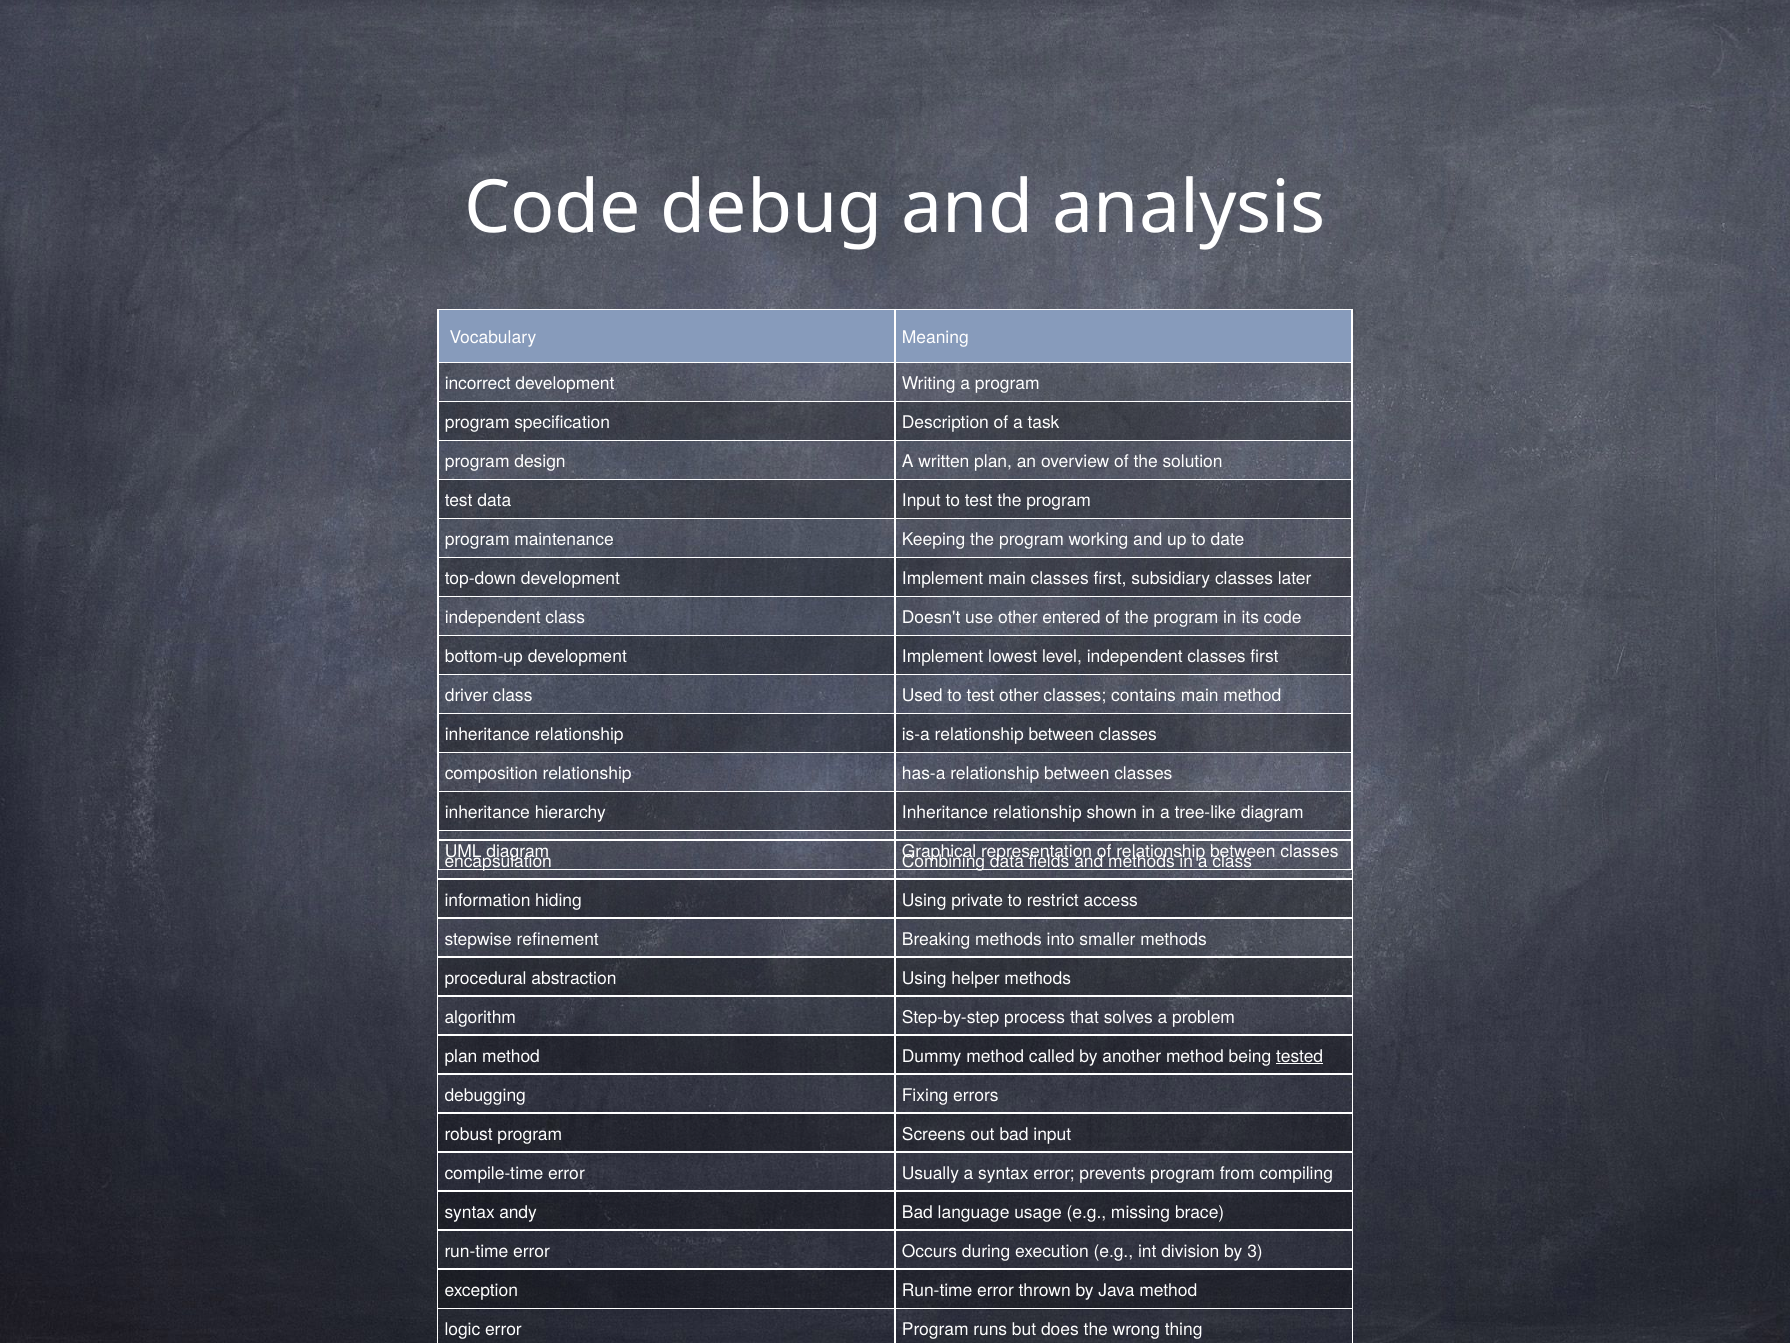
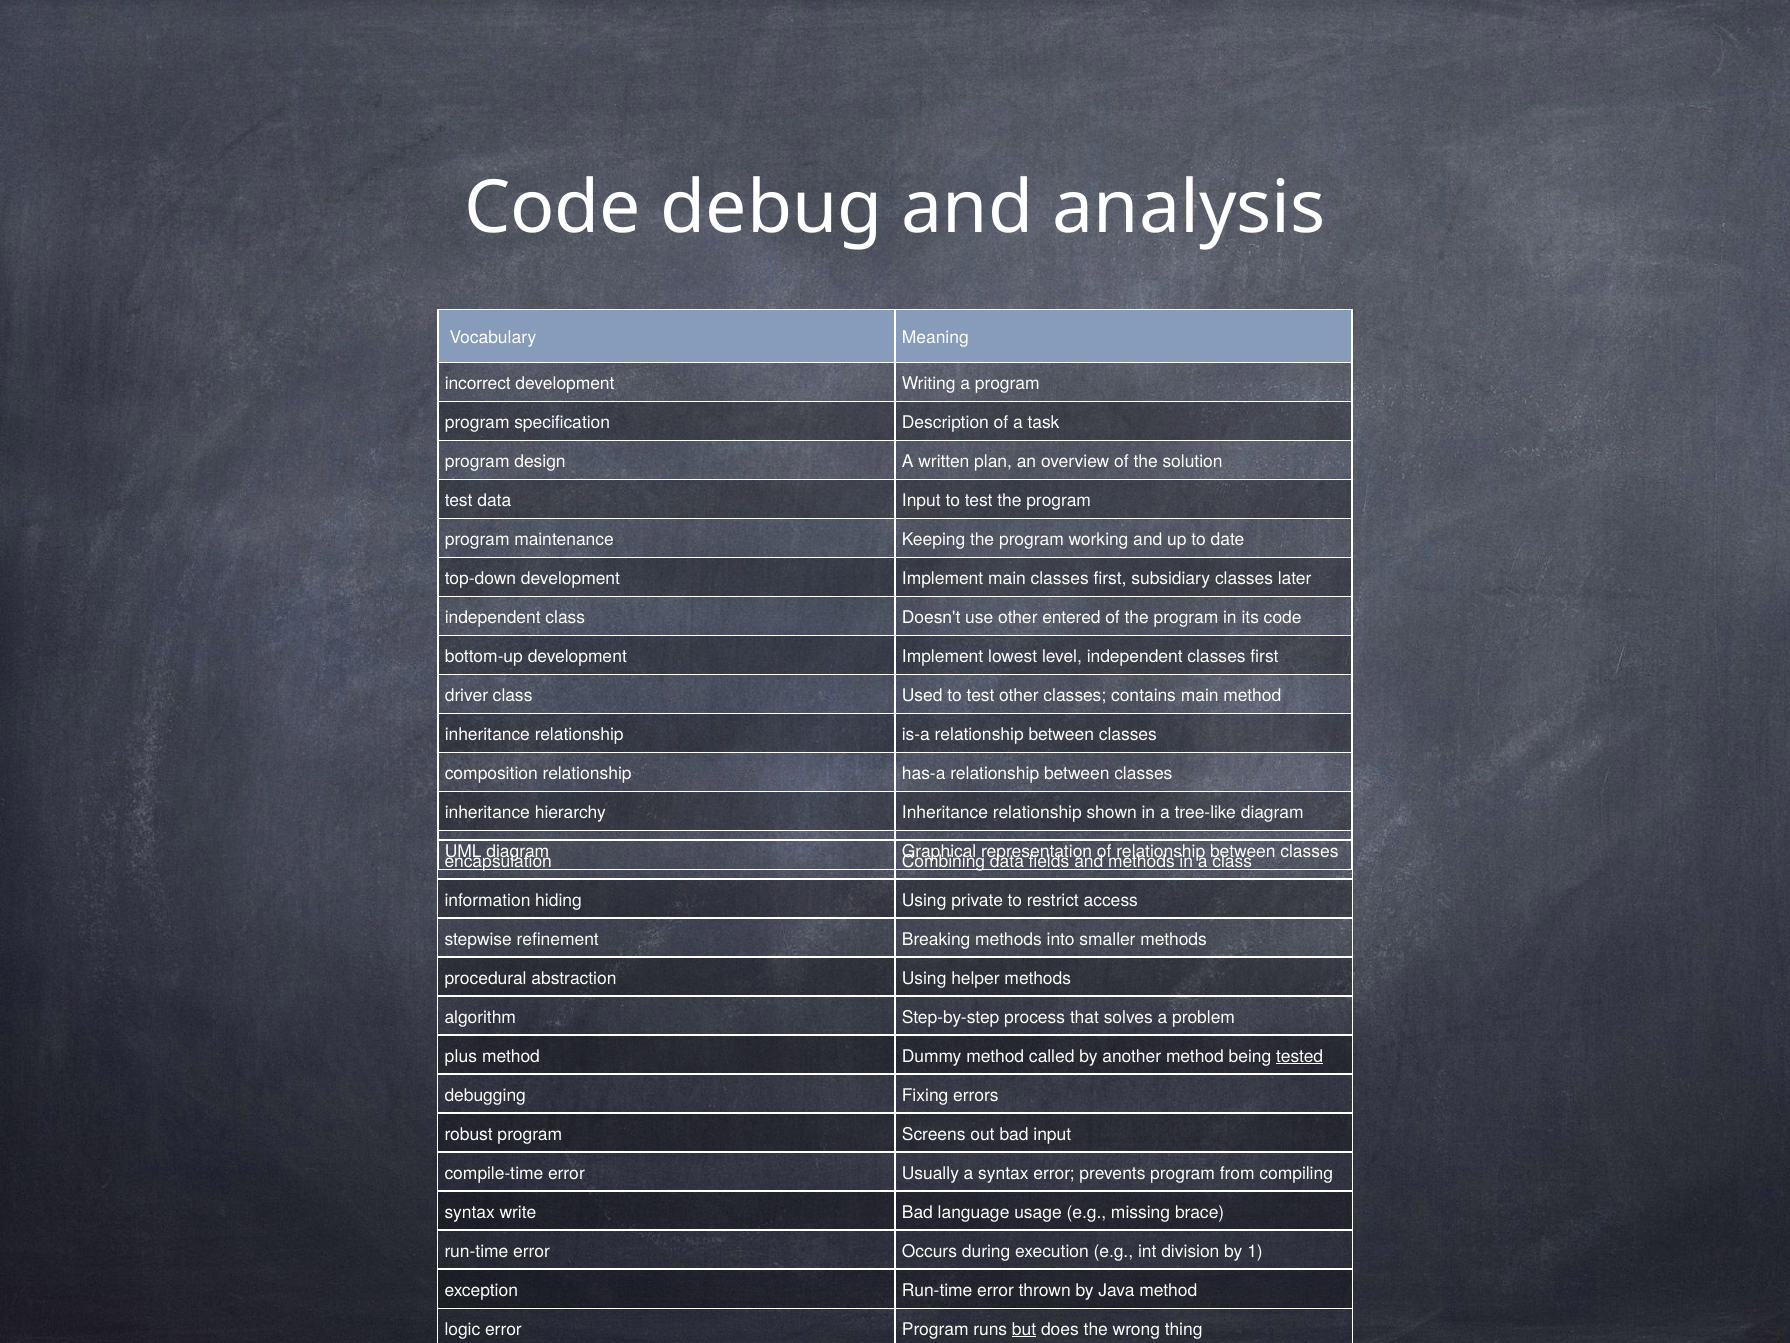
plan: plan -> plus (461, 1056)
andy: andy -> write (518, 1212)
3: 3 -> 1 (1255, 1251)
but underline: none -> present (1024, 1329)
